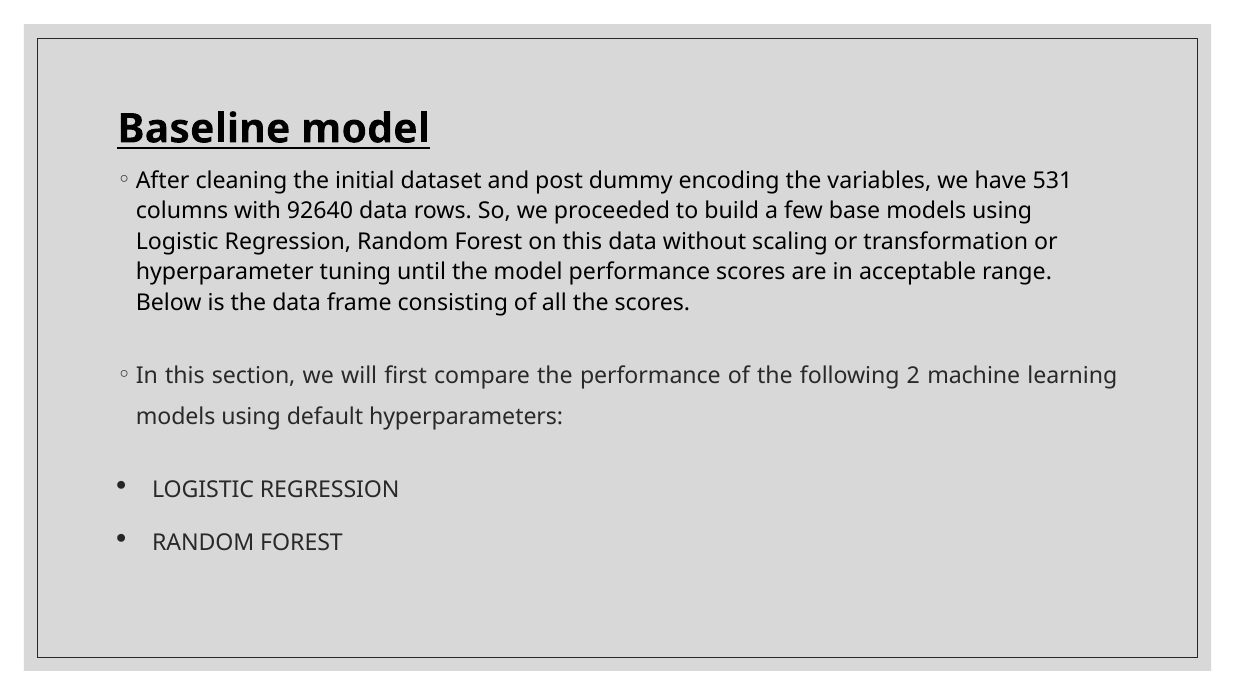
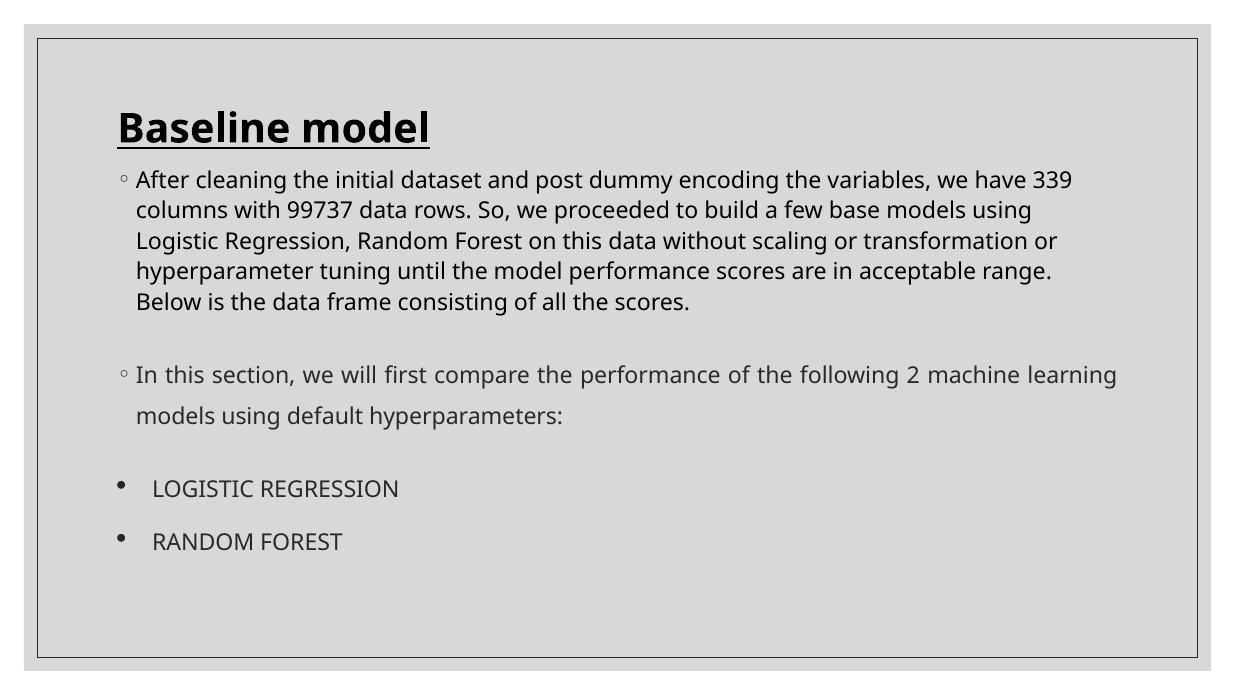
531: 531 -> 339 (1052, 181)
92640: 92640 -> 99737 (320, 211)
